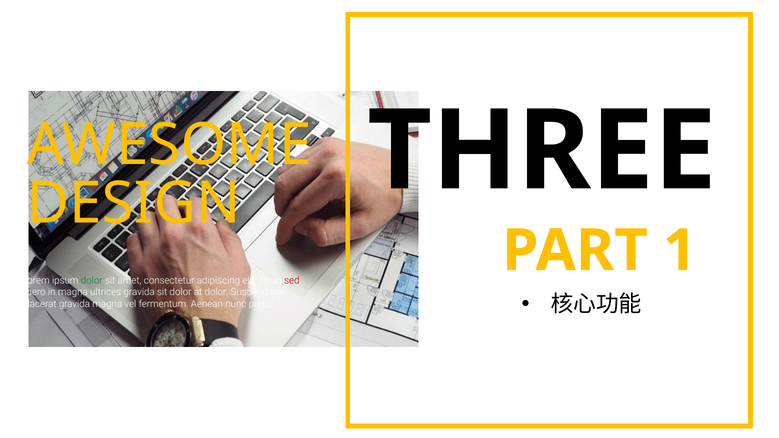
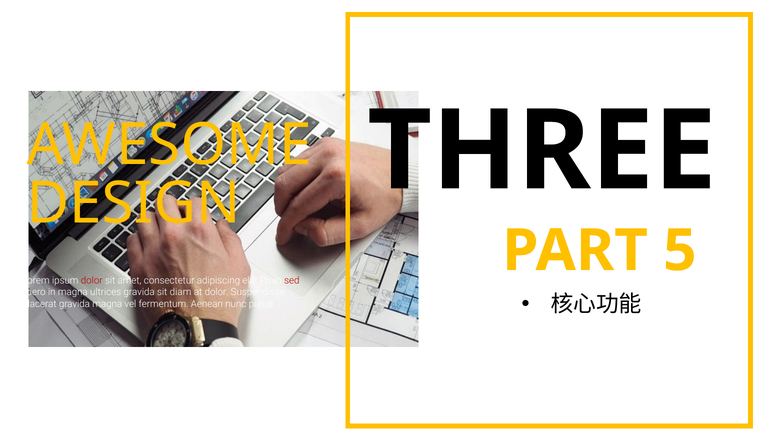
1: 1 -> 5 (680, 251)
dolor colour: green -> red (92, 281)
sit dolor: dolor -> diam (181, 292)
